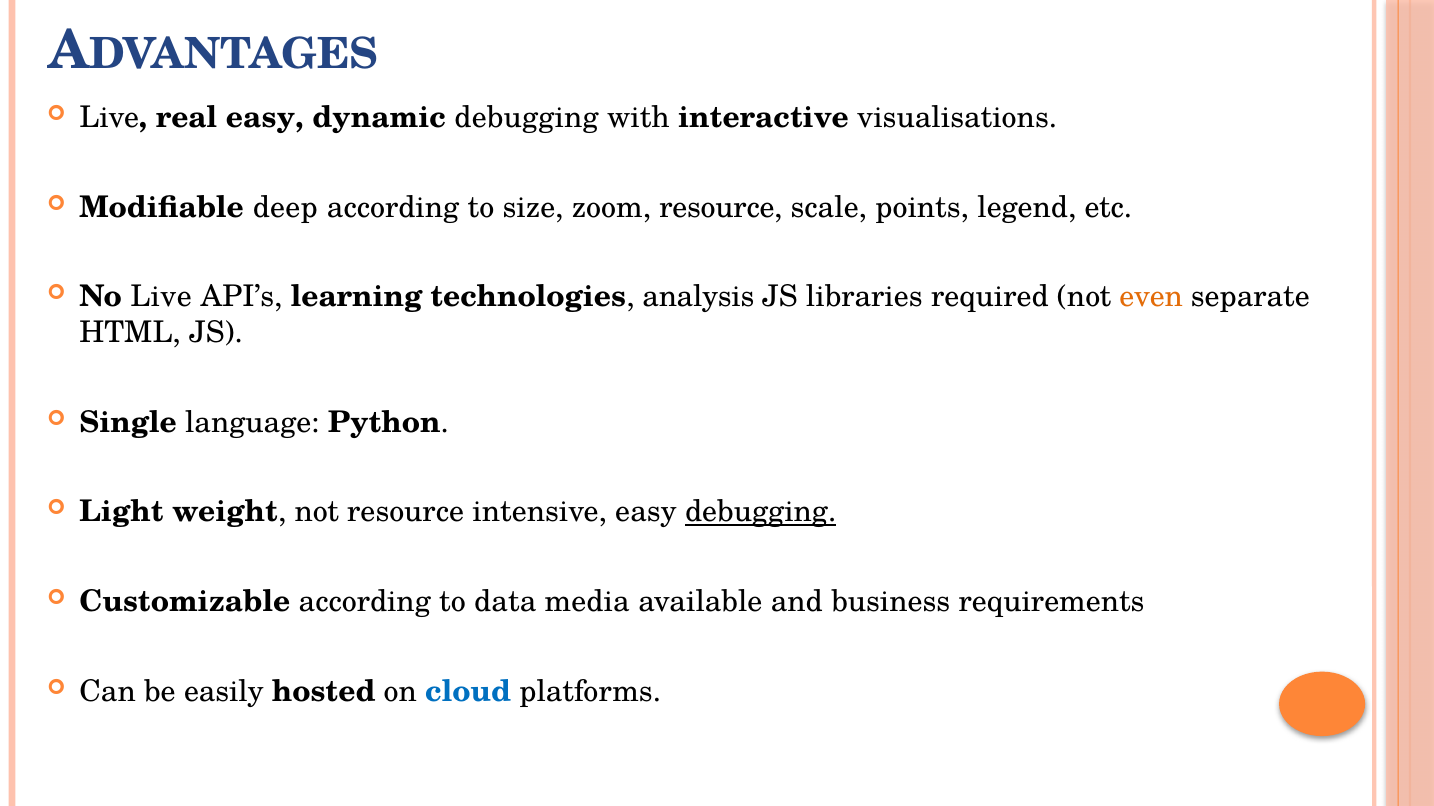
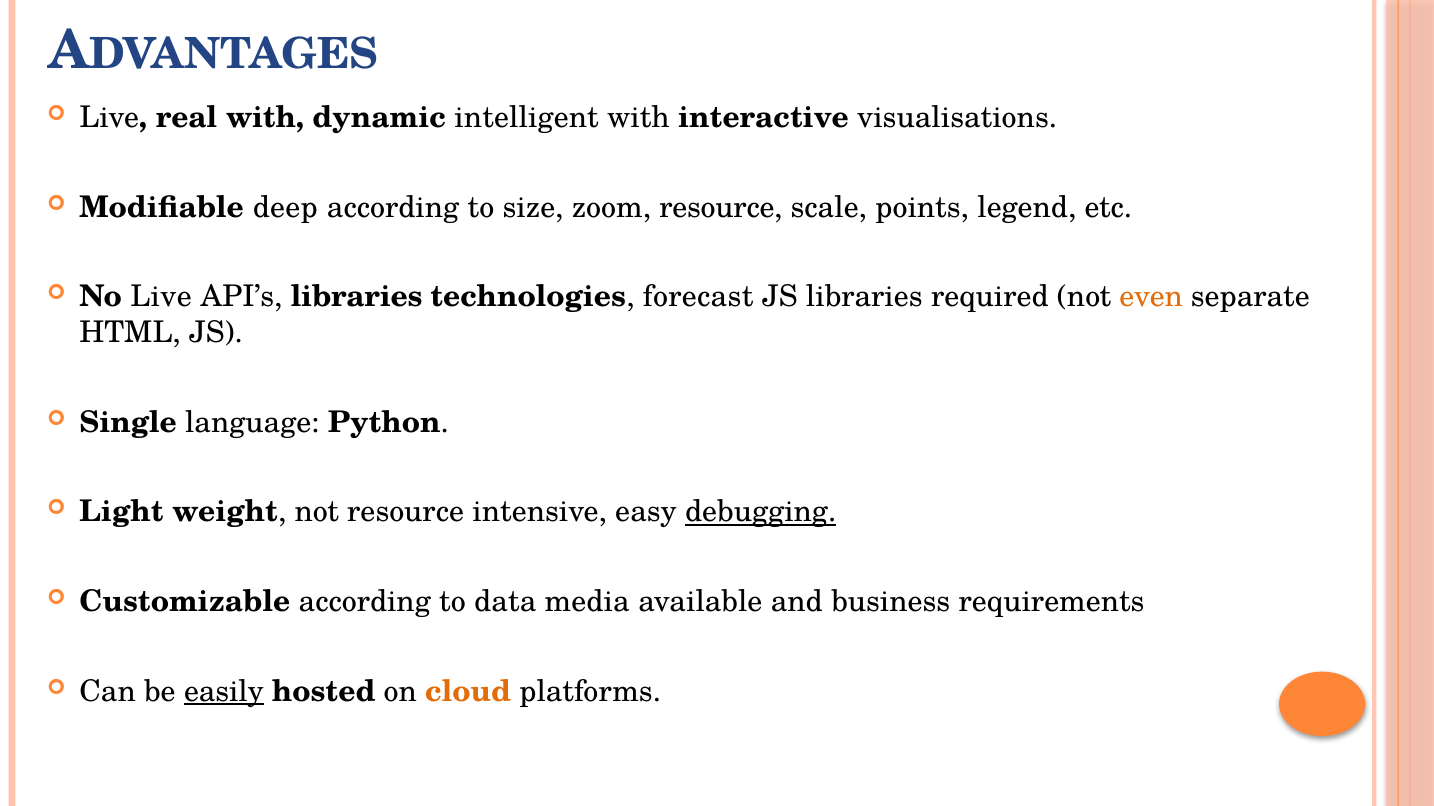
real easy: easy -> with (265, 118)
dynamic debugging: debugging -> intelligent (527, 118)
API’s learning: learning -> libraries (357, 297)
analysis: analysis -> forecast (698, 297)
easily underline: none -> present (224, 692)
cloud colour: blue -> orange (468, 692)
